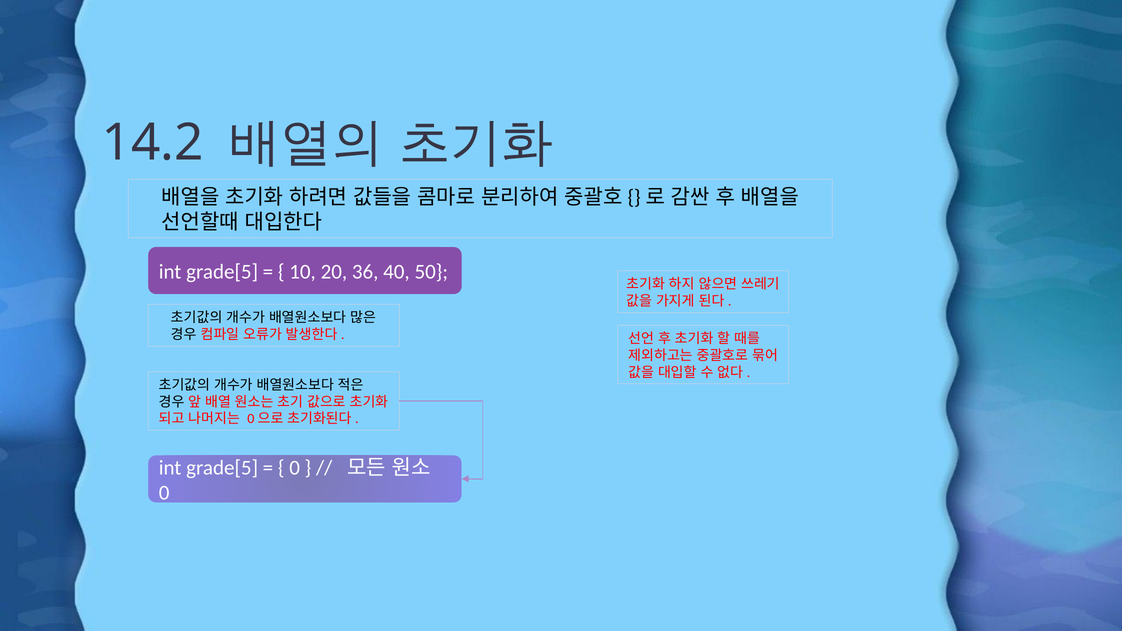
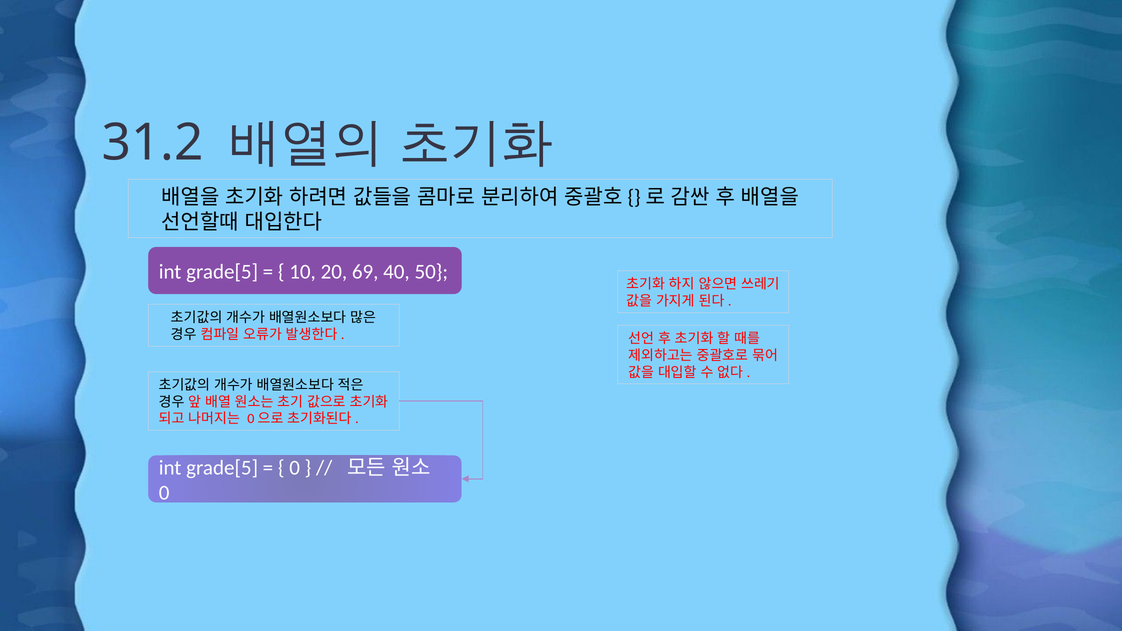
14.2: 14.2 -> 31.2 (153, 143)
36: 36 -> 69 (365, 272)
